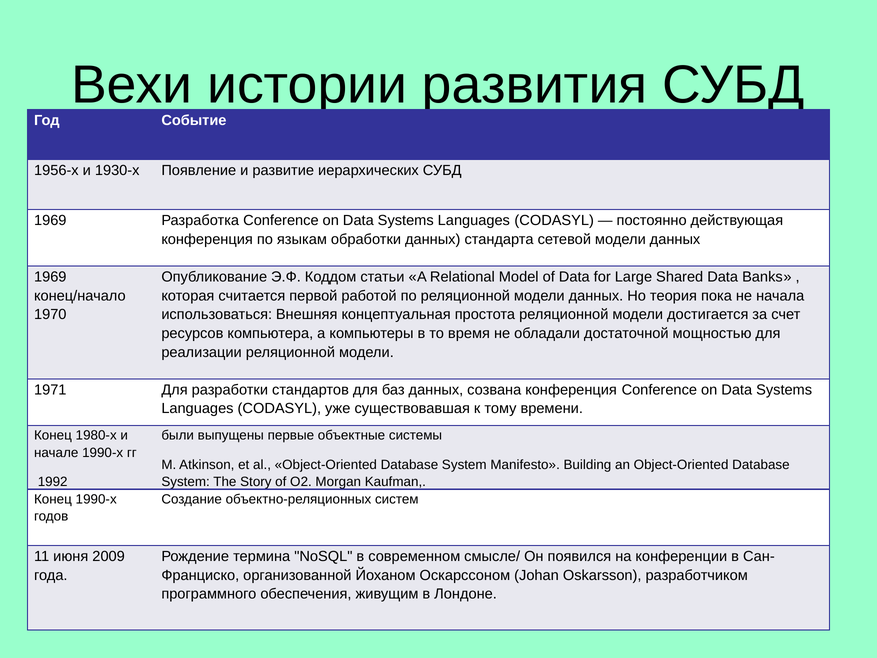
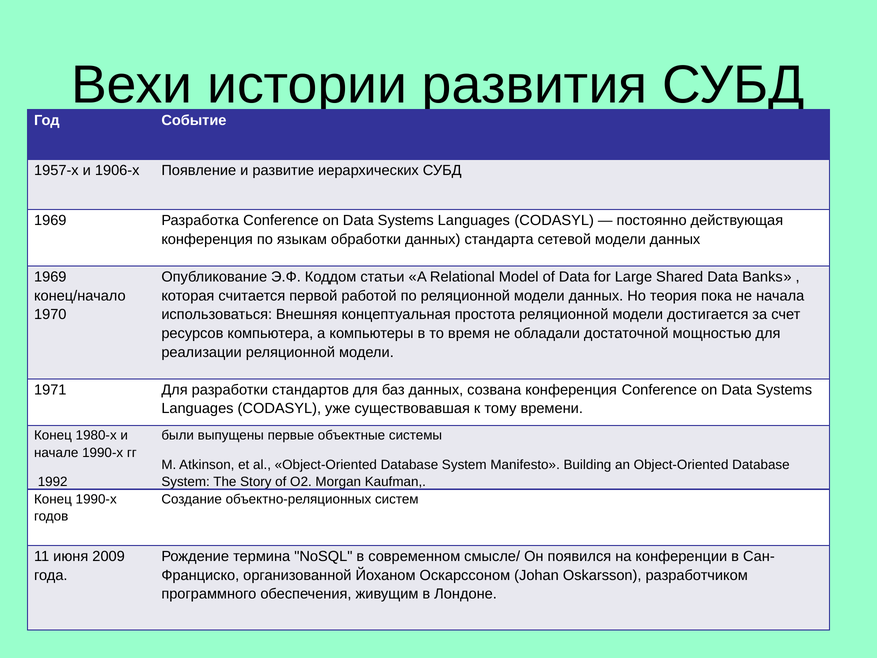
1956-х: 1956-х -> 1957-х (56, 170)
1930-х: 1930-х -> 1906-х (117, 170)
